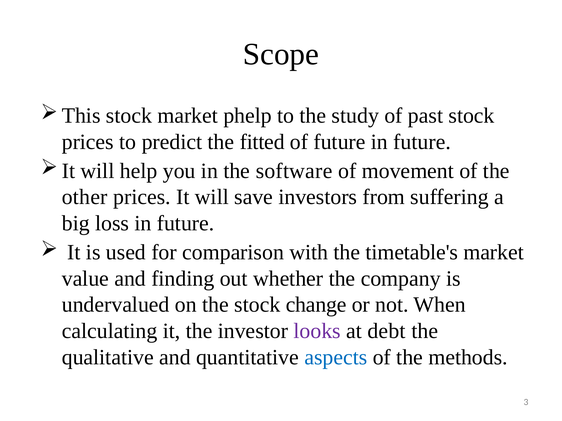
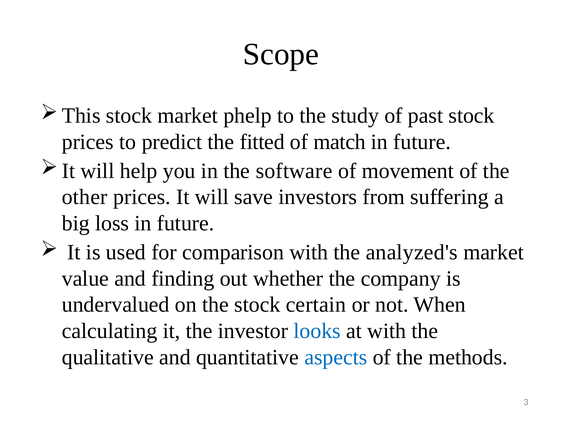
of future: future -> match (340, 142)
timetable's: timetable's -> analyzed's (412, 253)
change: change -> certain (316, 305)
looks colour: purple -> blue (317, 331)
at debt: debt -> with (387, 331)
